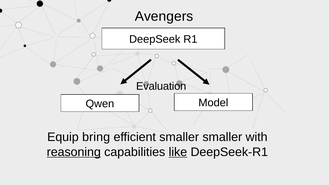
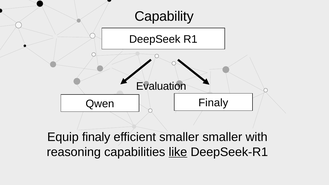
Avengers: Avengers -> Capability (164, 16)
Qwen Model: Model -> Finaly (213, 103)
Equip bring: bring -> finaly (96, 137)
reasoning underline: present -> none (74, 152)
